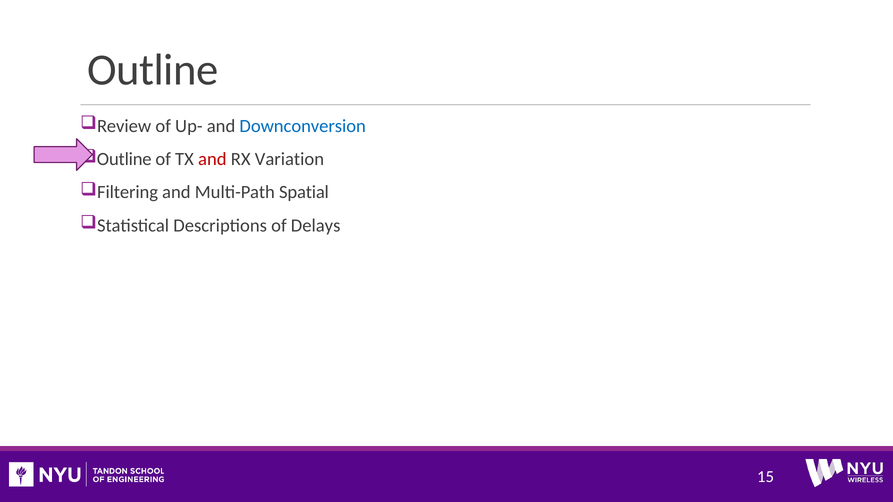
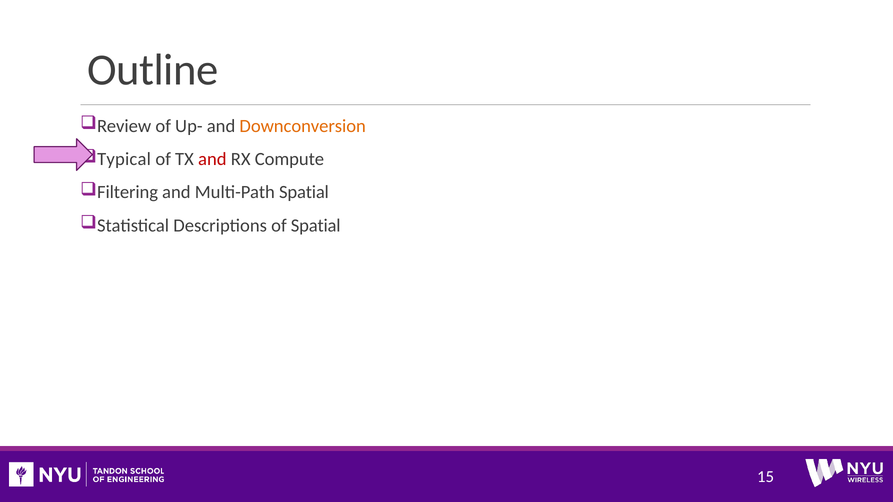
Downconversion colour: blue -> orange (303, 126)
Outline: Outline -> Typical (124, 159)
Variation: Variation -> Compute (289, 159)
of Delays: Delays -> Spatial (316, 225)
